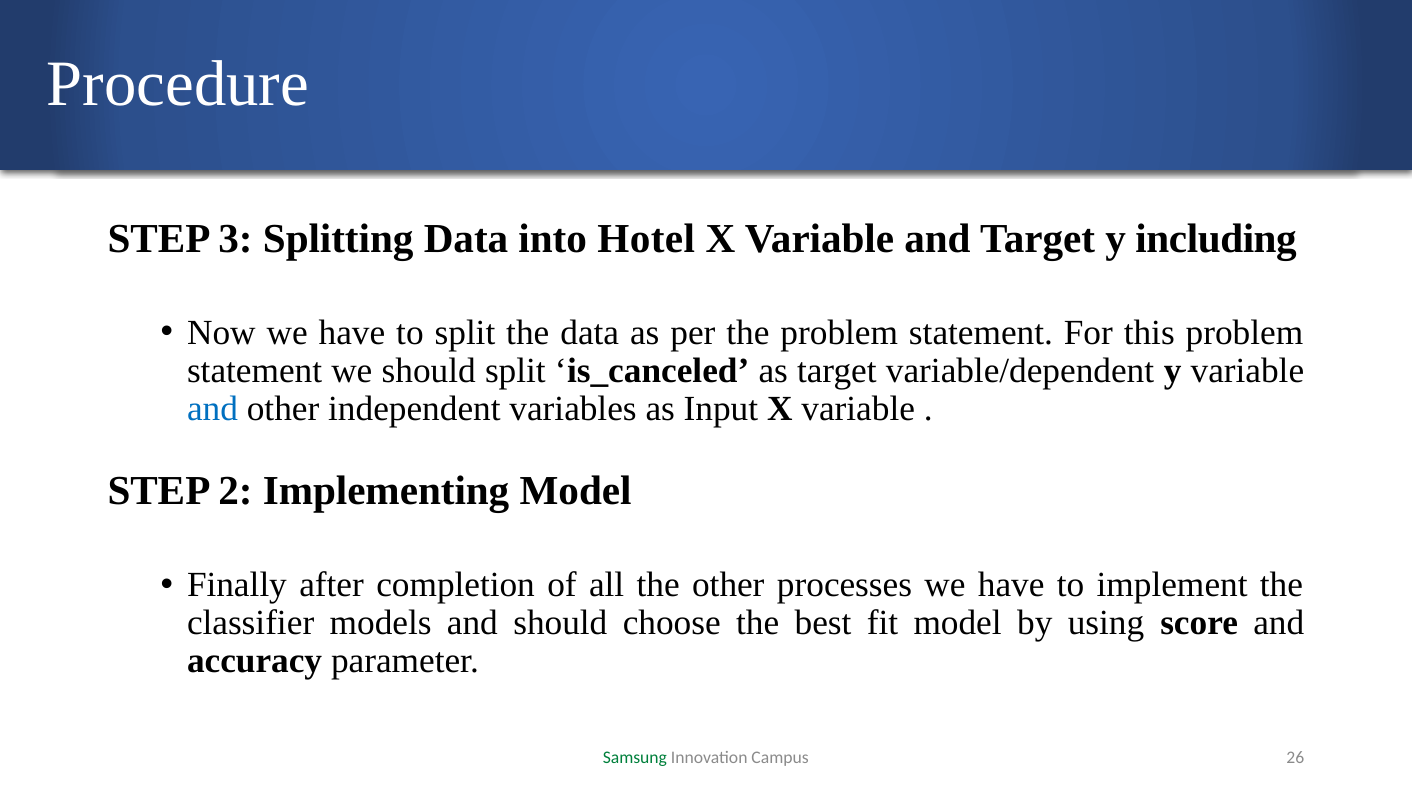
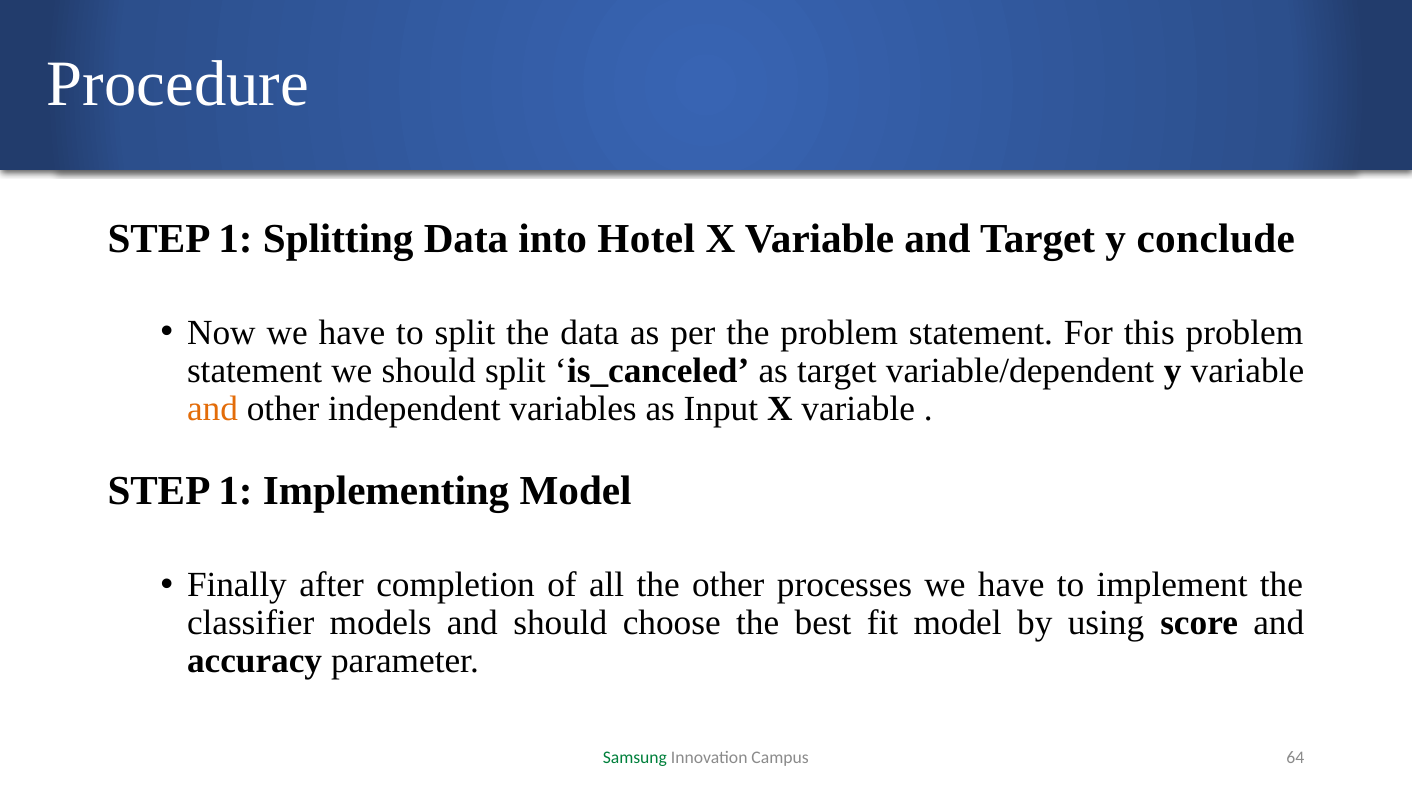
3: 3 -> 1 (236, 239)
including: including -> conclude (1216, 239)
and colour: blue -> orange (213, 409)
2: 2 -> 1 (236, 491)
26: 26 -> 64 (1295, 758)
